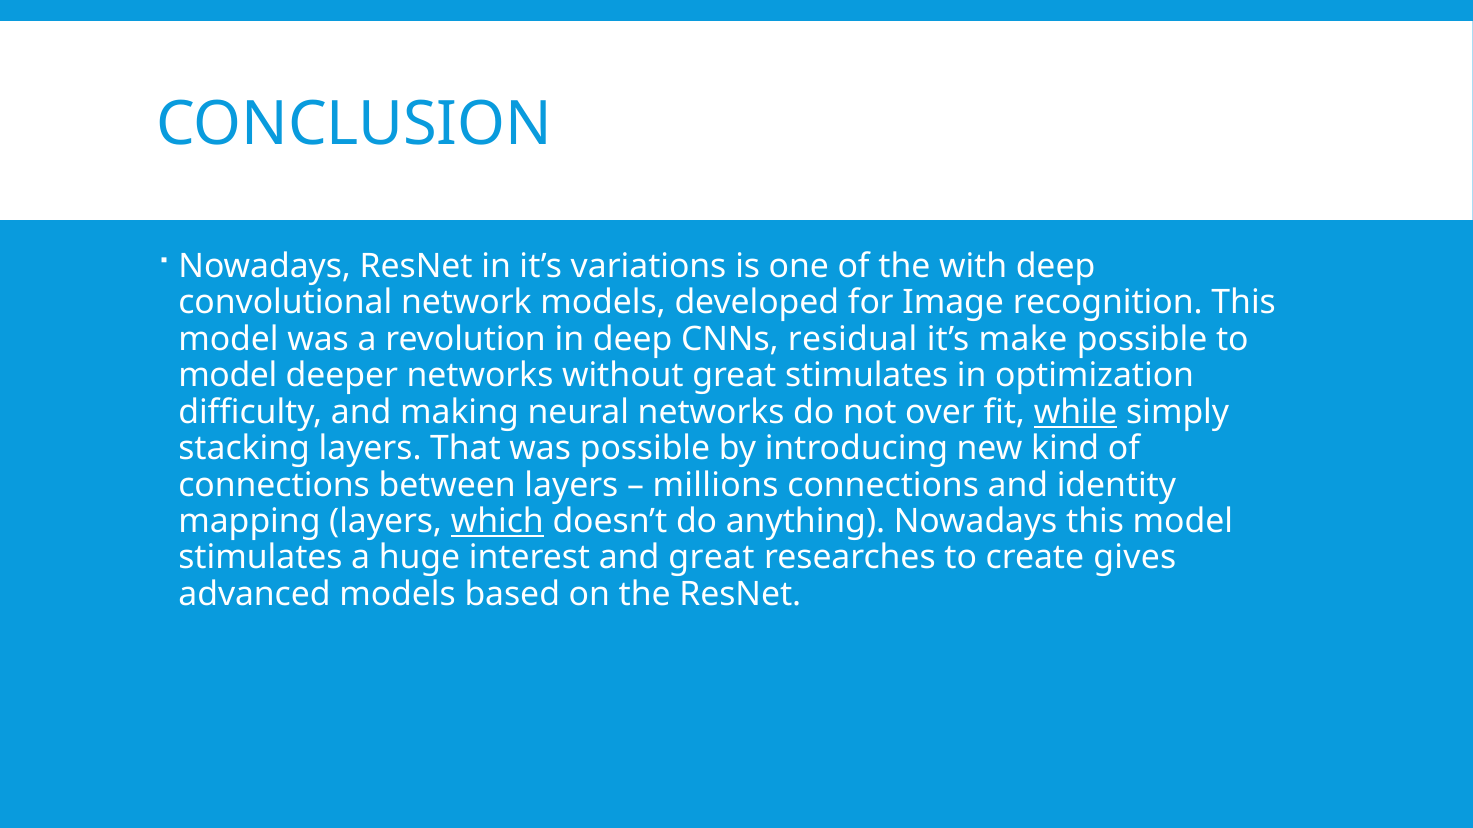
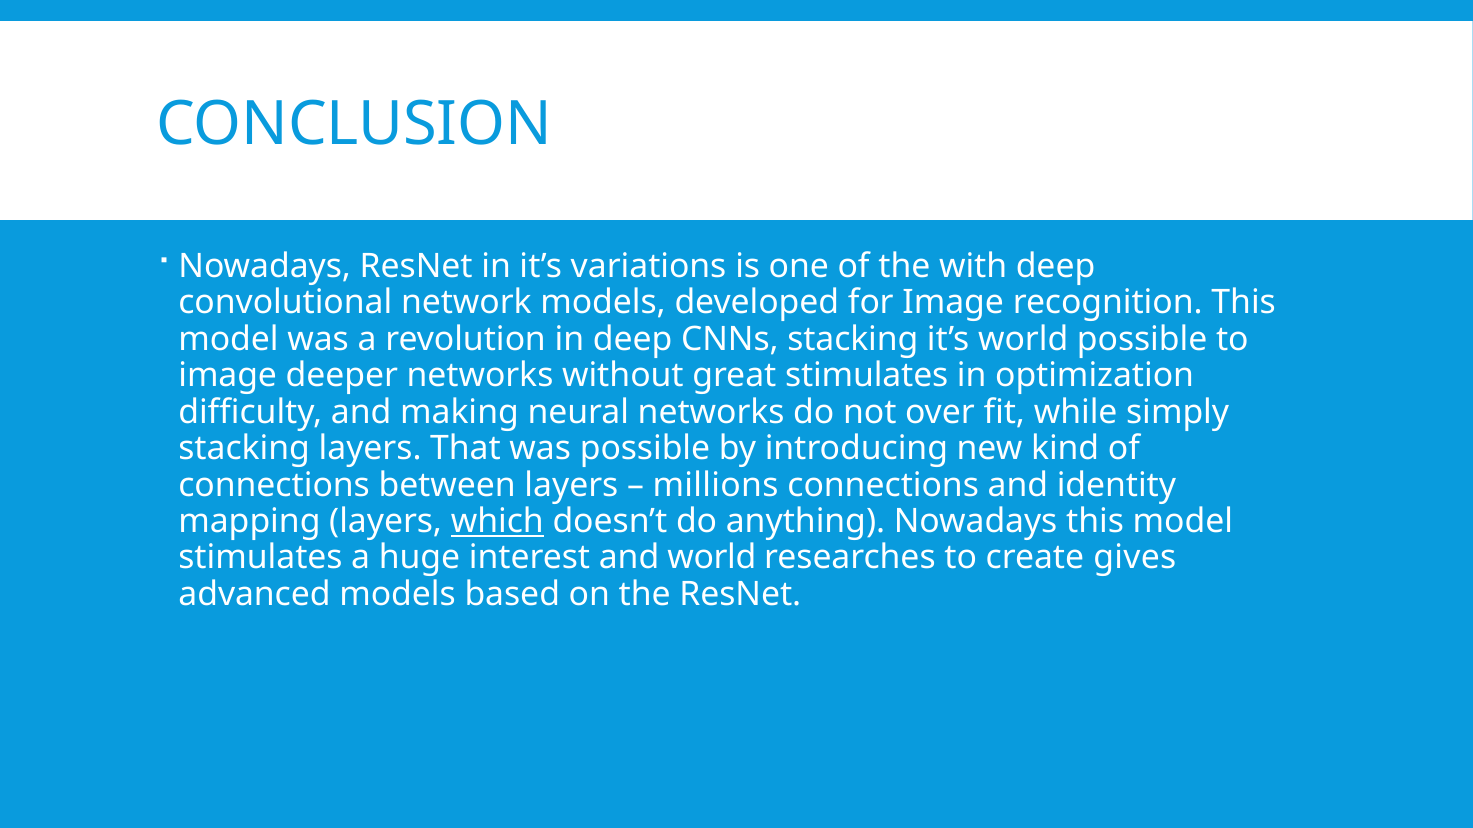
CNNs residual: residual -> stacking (853, 339)
it’s make: make -> world (1023, 339)
model: model -> image (228, 376)
while underline: present -> none (1076, 412)
and great: great -> world (712, 558)
